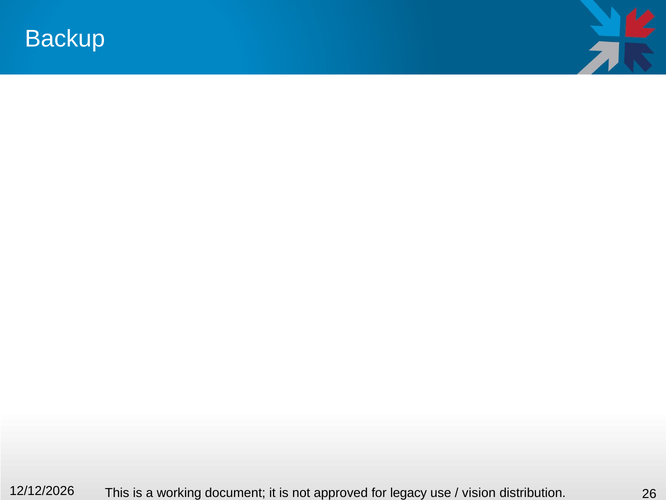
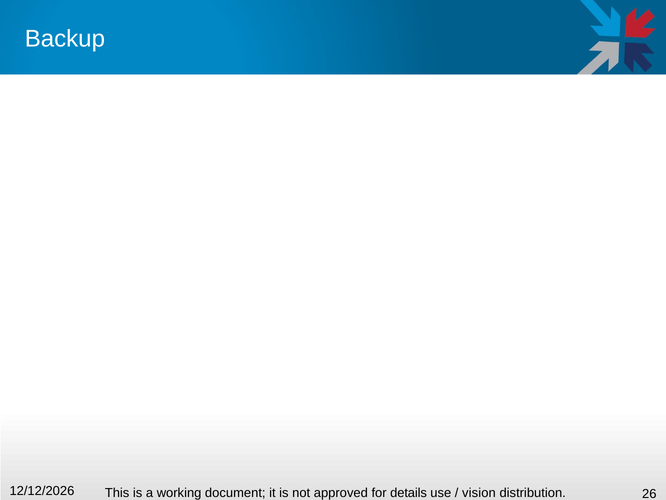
legacy: legacy -> details (409, 493)
